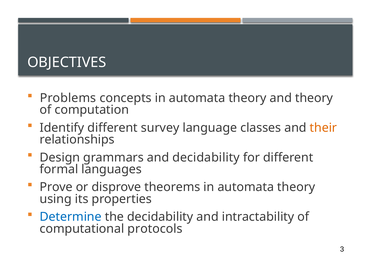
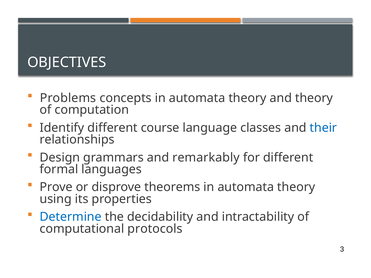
survey: survey -> course (160, 128)
their colour: orange -> blue (323, 128)
and decidability: decidability -> remarkably (206, 158)
